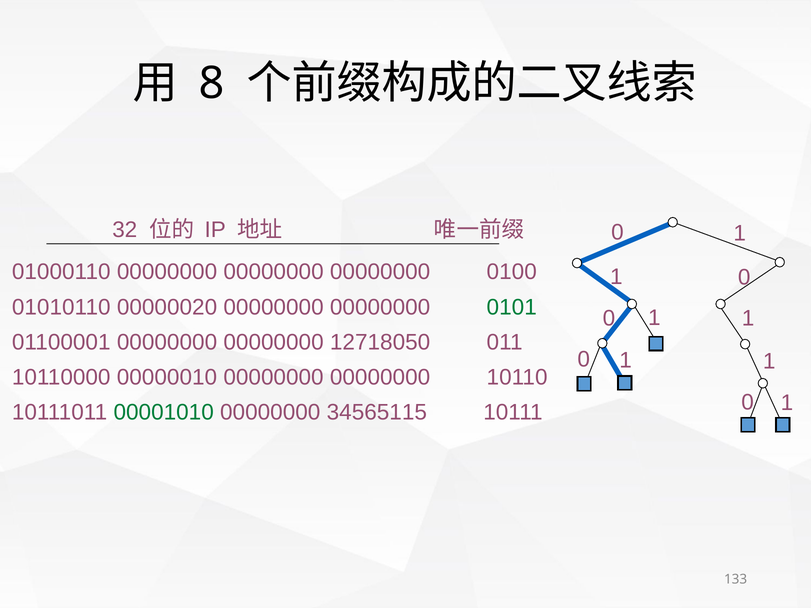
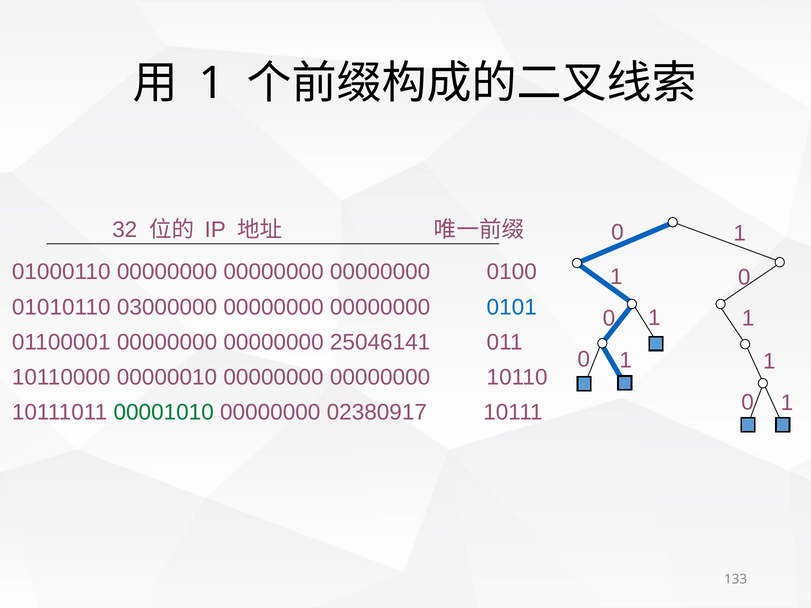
8: 8 -> 1 (211, 84)
00000020: 00000020 -> 03000000 (167, 307)
0101 colour: green -> blue (512, 307)
12718050: 12718050 -> 25046141 (380, 342)
34565115: 34565115 -> 02380917 (377, 413)
